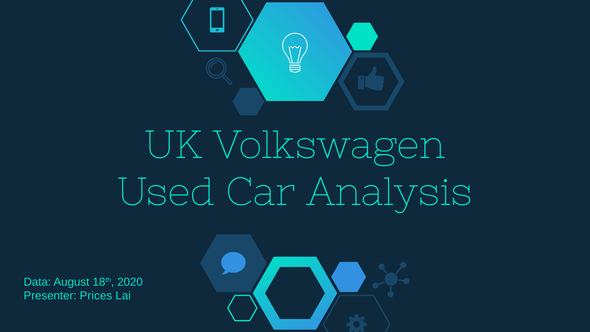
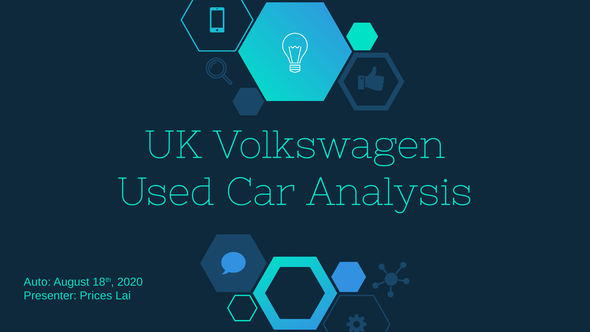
Data: Data -> Auto (37, 282)
